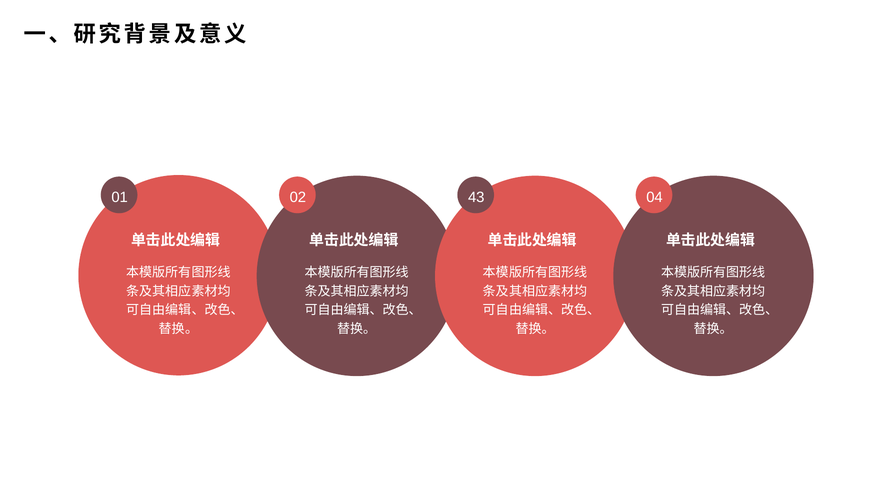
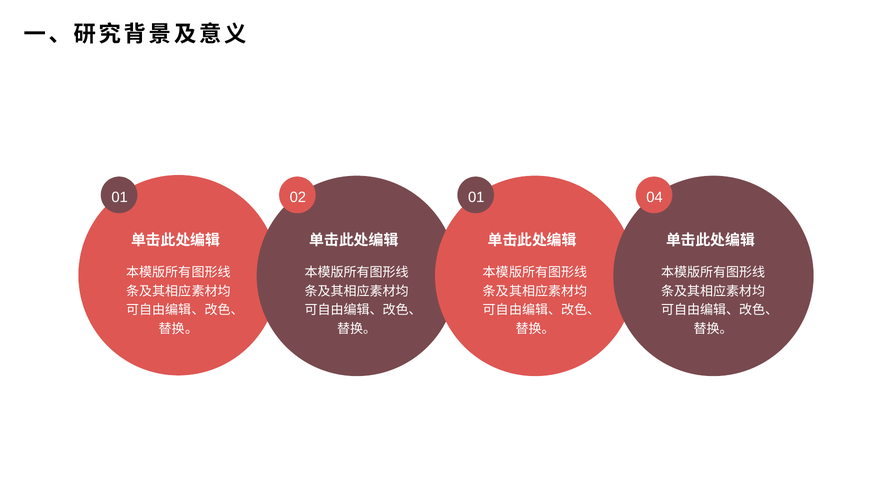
02 43: 43 -> 01 (476, 197)
